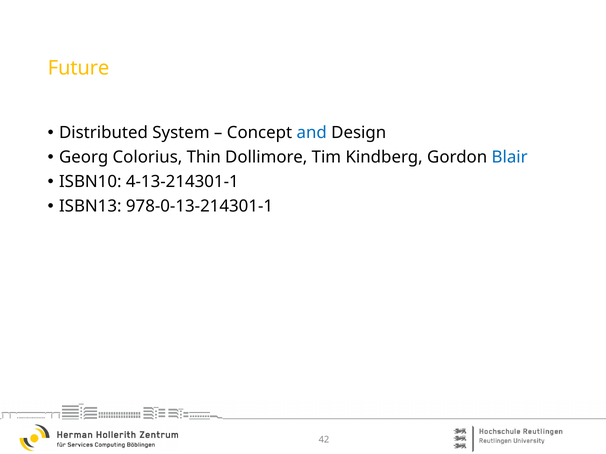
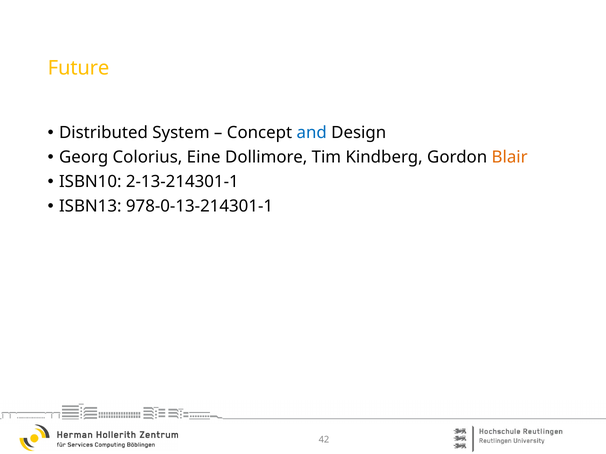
Thin: Thin -> Eine (204, 158)
Blair colour: blue -> orange (510, 158)
4-13-214301-1: 4-13-214301-1 -> 2-13-214301-1 (182, 182)
